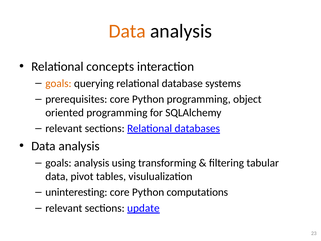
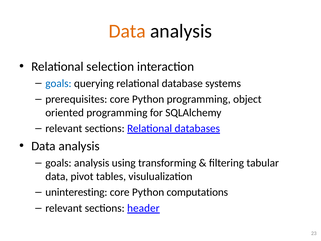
concepts: concepts -> selection (110, 66)
goals colour: orange -> blue (58, 83)
update: update -> header (143, 208)
